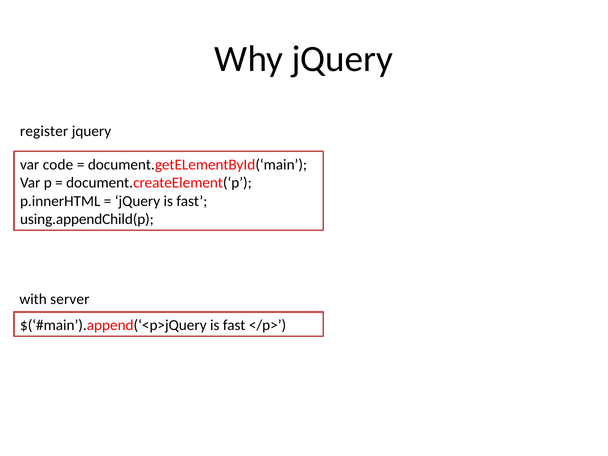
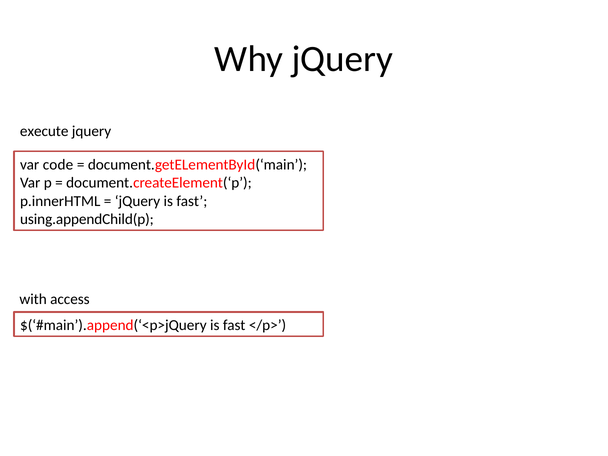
register: register -> execute (44, 131)
server: server -> access (70, 299)
